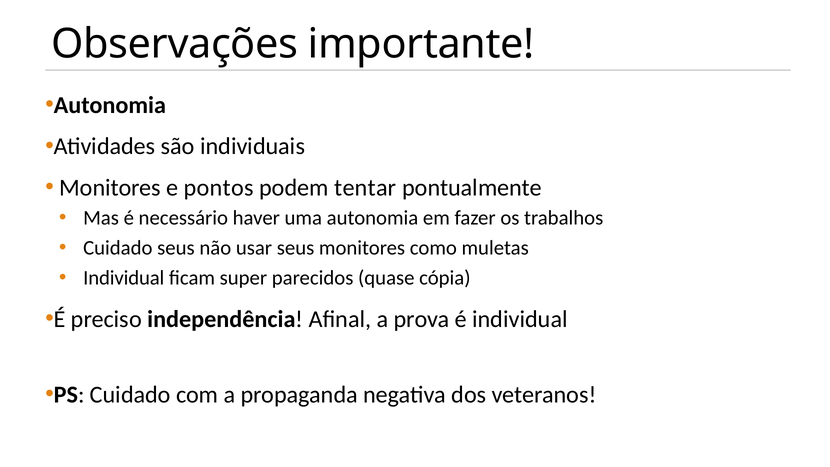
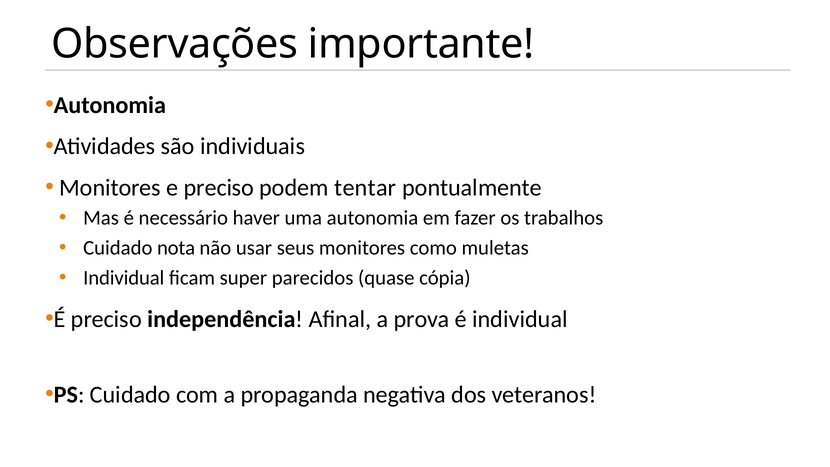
e pontos: pontos -> preciso (219, 188)
Cuidado seus: seus -> nota (176, 248)
